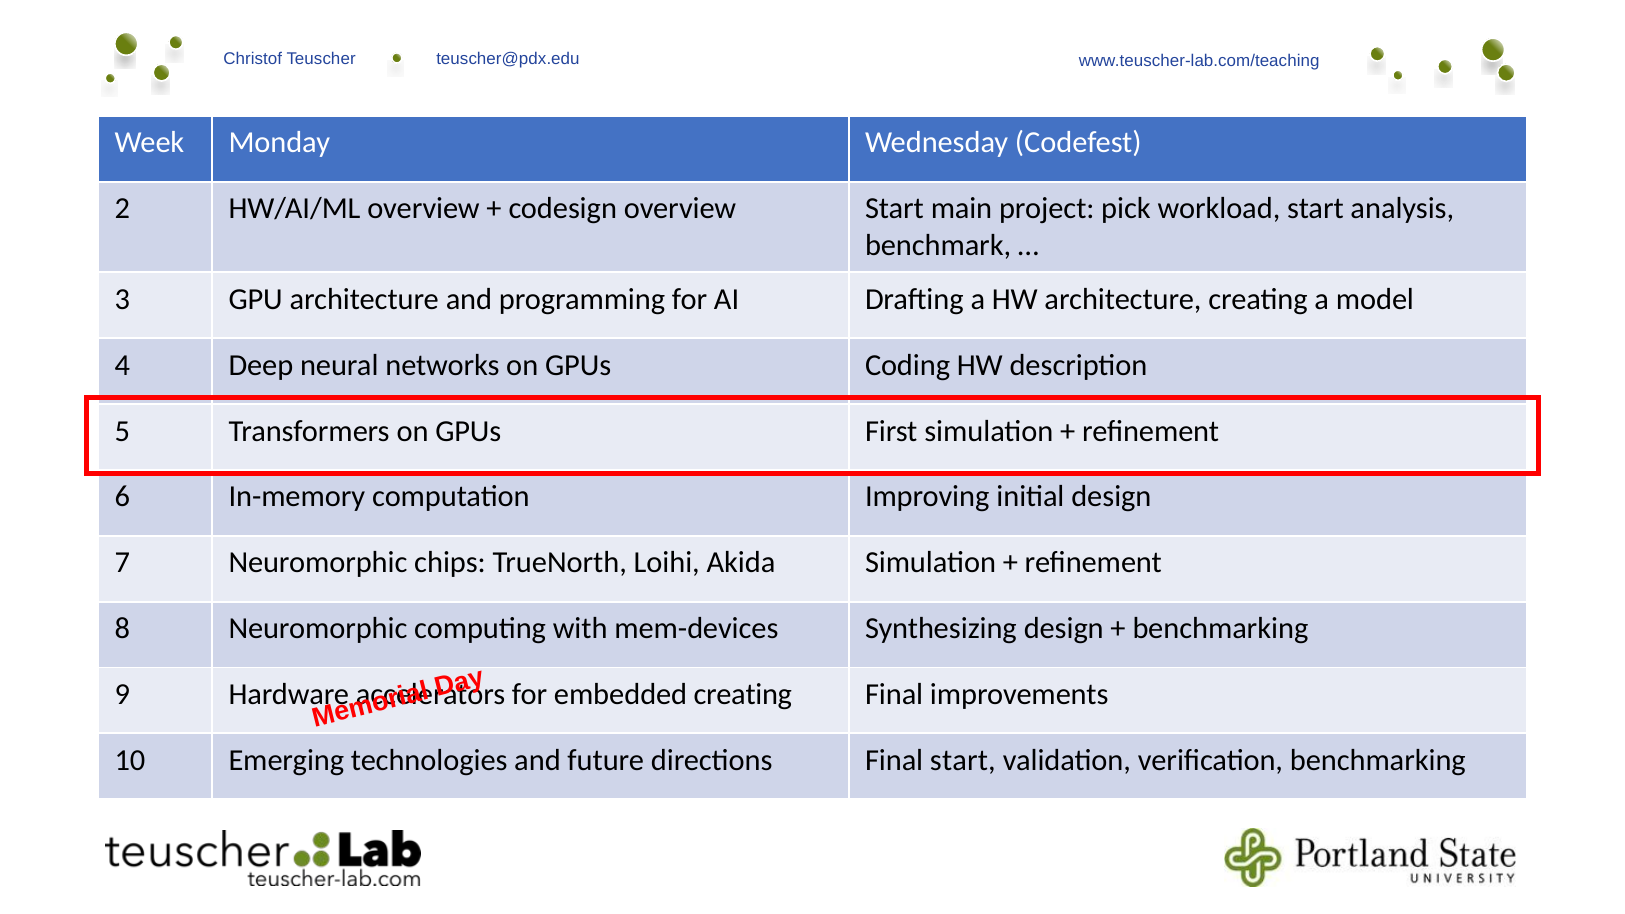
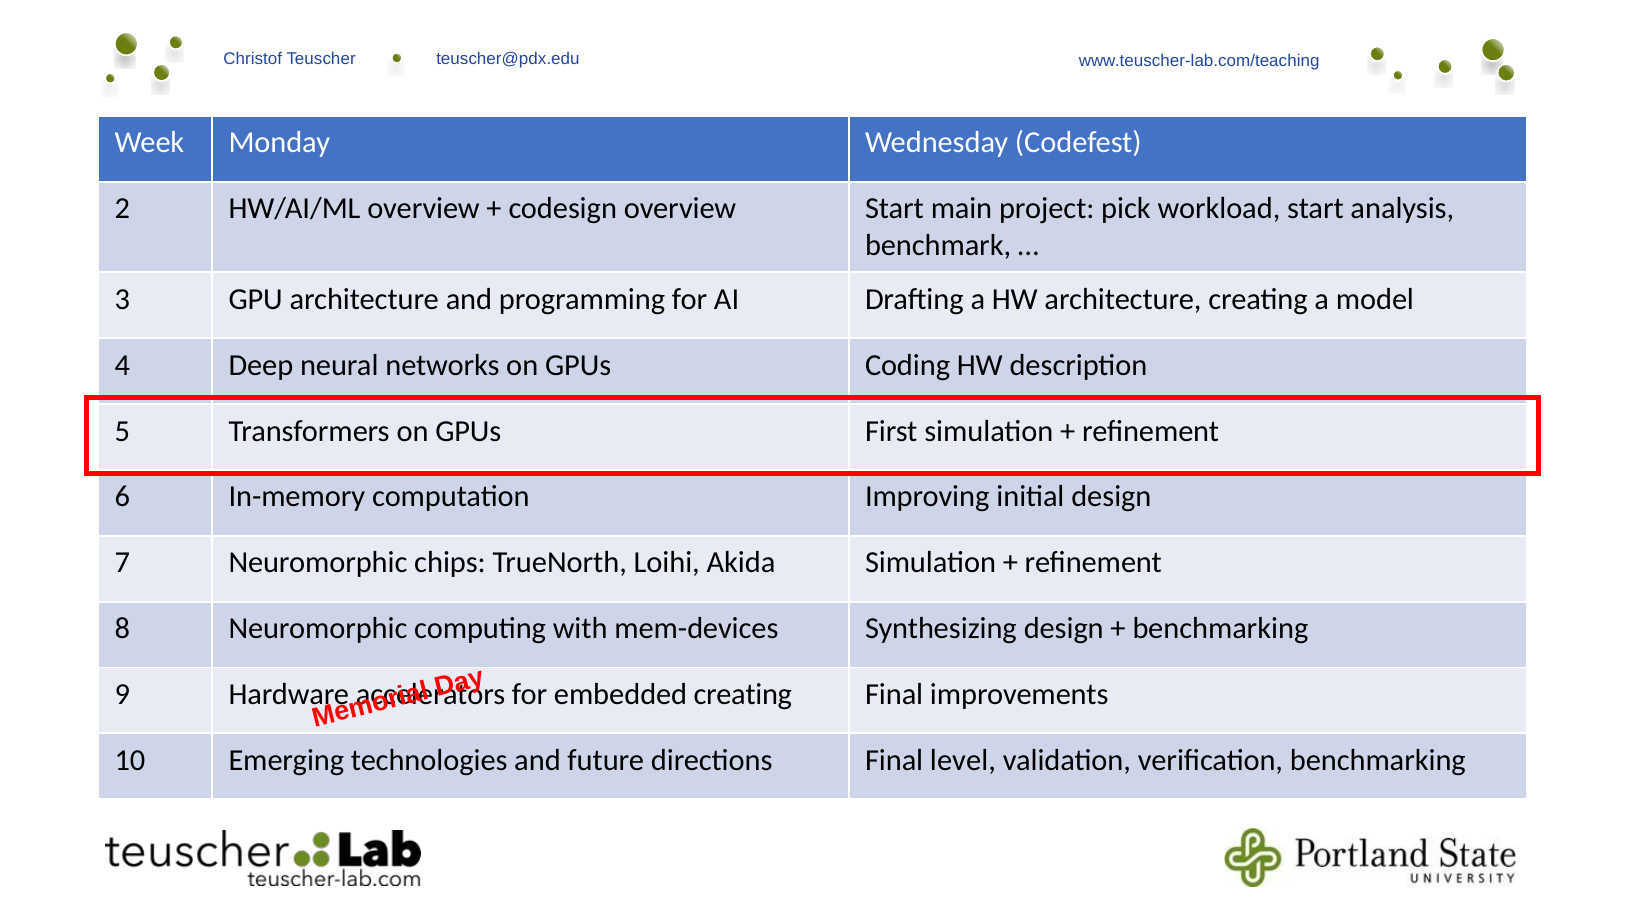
Final start: start -> level (963, 761)
